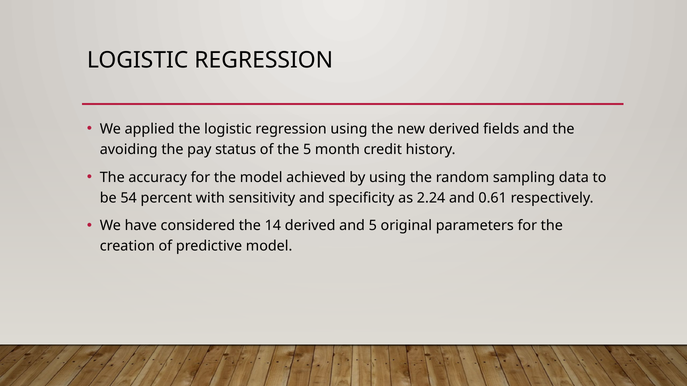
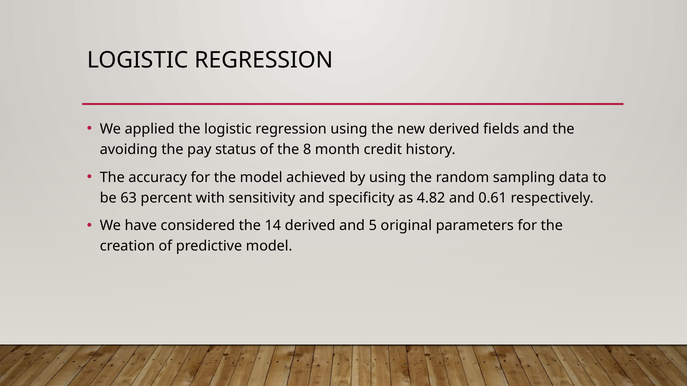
the 5: 5 -> 8 (307, 150)
54: 54 -> 63 (129, 198)
2.24: 2.24 -> 4.82 (431, 198)
